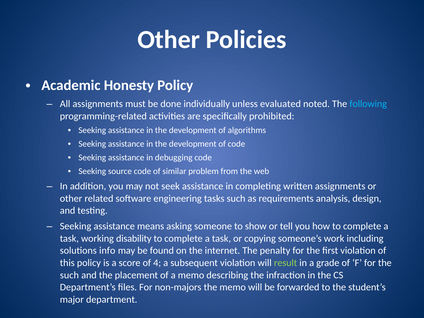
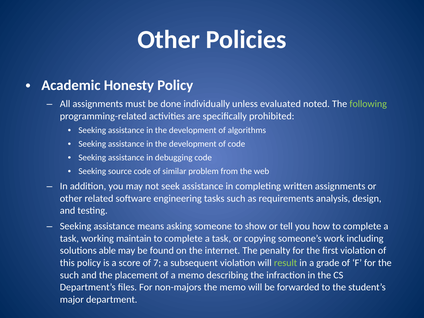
following colour: light blue -> light green (368, 104)
disability: disability -> maintain (134, 238)
info: info -> able (107, 251)
4: 4 -> 7 (157, 263)
